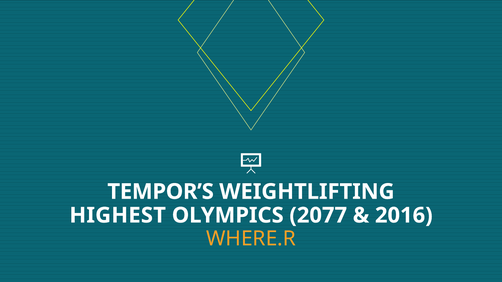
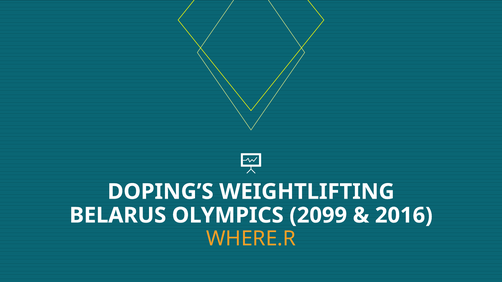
TEMPOR’S: TEMPOR’S -> DOPING’S (161, 192)
HIGHEST: HIGHEST -> BELARUS (118, 216)
2077: 2077 -> 2099 (318, 216)
